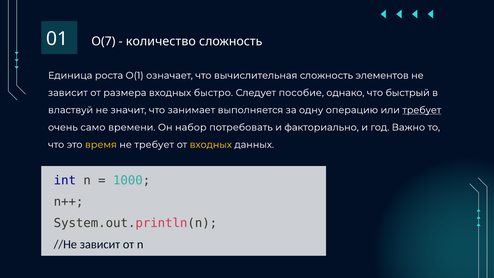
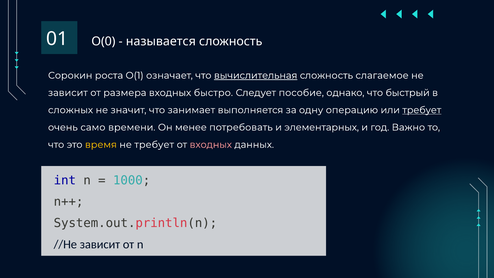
O(7: O(7 -> O(0 (103, 41)
количество: количество -> называется (161, 41)
Единица: Единица -> Сорокин (70, 75)
вычислительная underline: none -> present (256, 75)
элементов: элементов -> слагаемое (382, 75)
властвуй: властвуй -> сложных (71, 110)
набор: набор -> менее (191, 127)
факториально: факториально -> элементарных (322, 127)
входных colour: yellow -> pink (211, 145)
